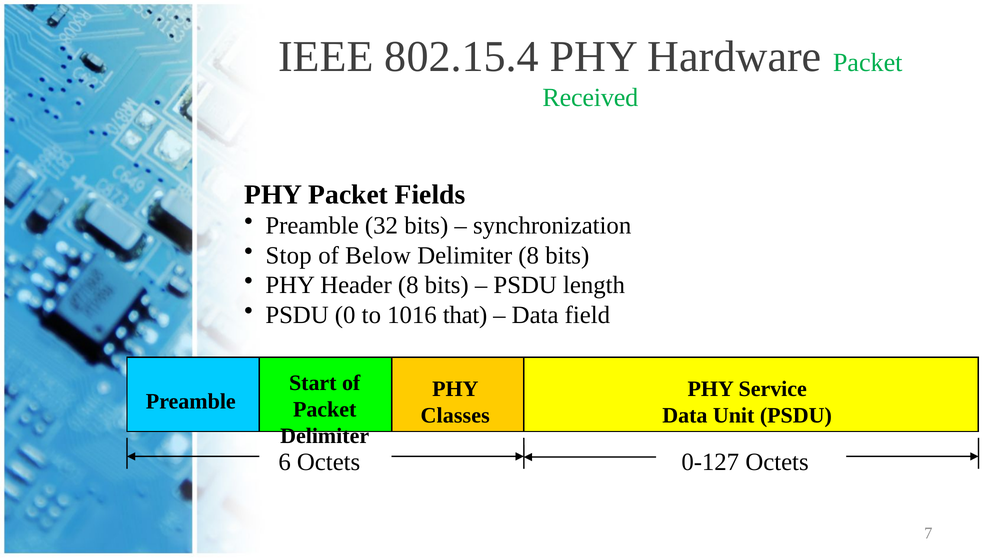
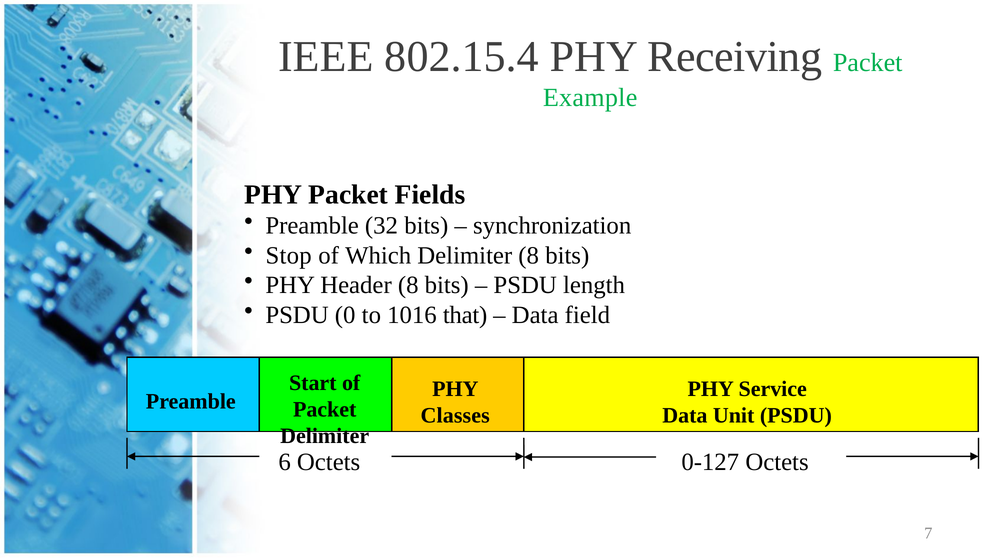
Hardware: Hardware -> Receiving (735, 57)
Received: Received -> Example (590, 98)
Below: Below -> Which (378, 256)
